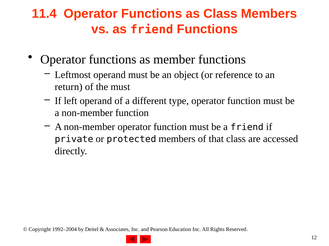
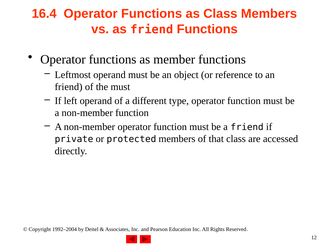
11.4: 11.4 -> 16.4 (44, 14)
return: return -> friend (69, 87)
